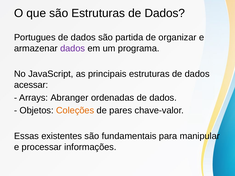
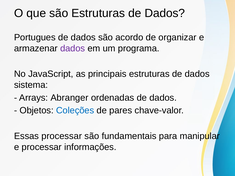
partida: partida -> acordo (129, 37)
acessar: acessar -> sistema (31, 85)
Coleções colour: orange -> blue (75, 111)
Essas existentes: existentes -> processar (62, 136)
